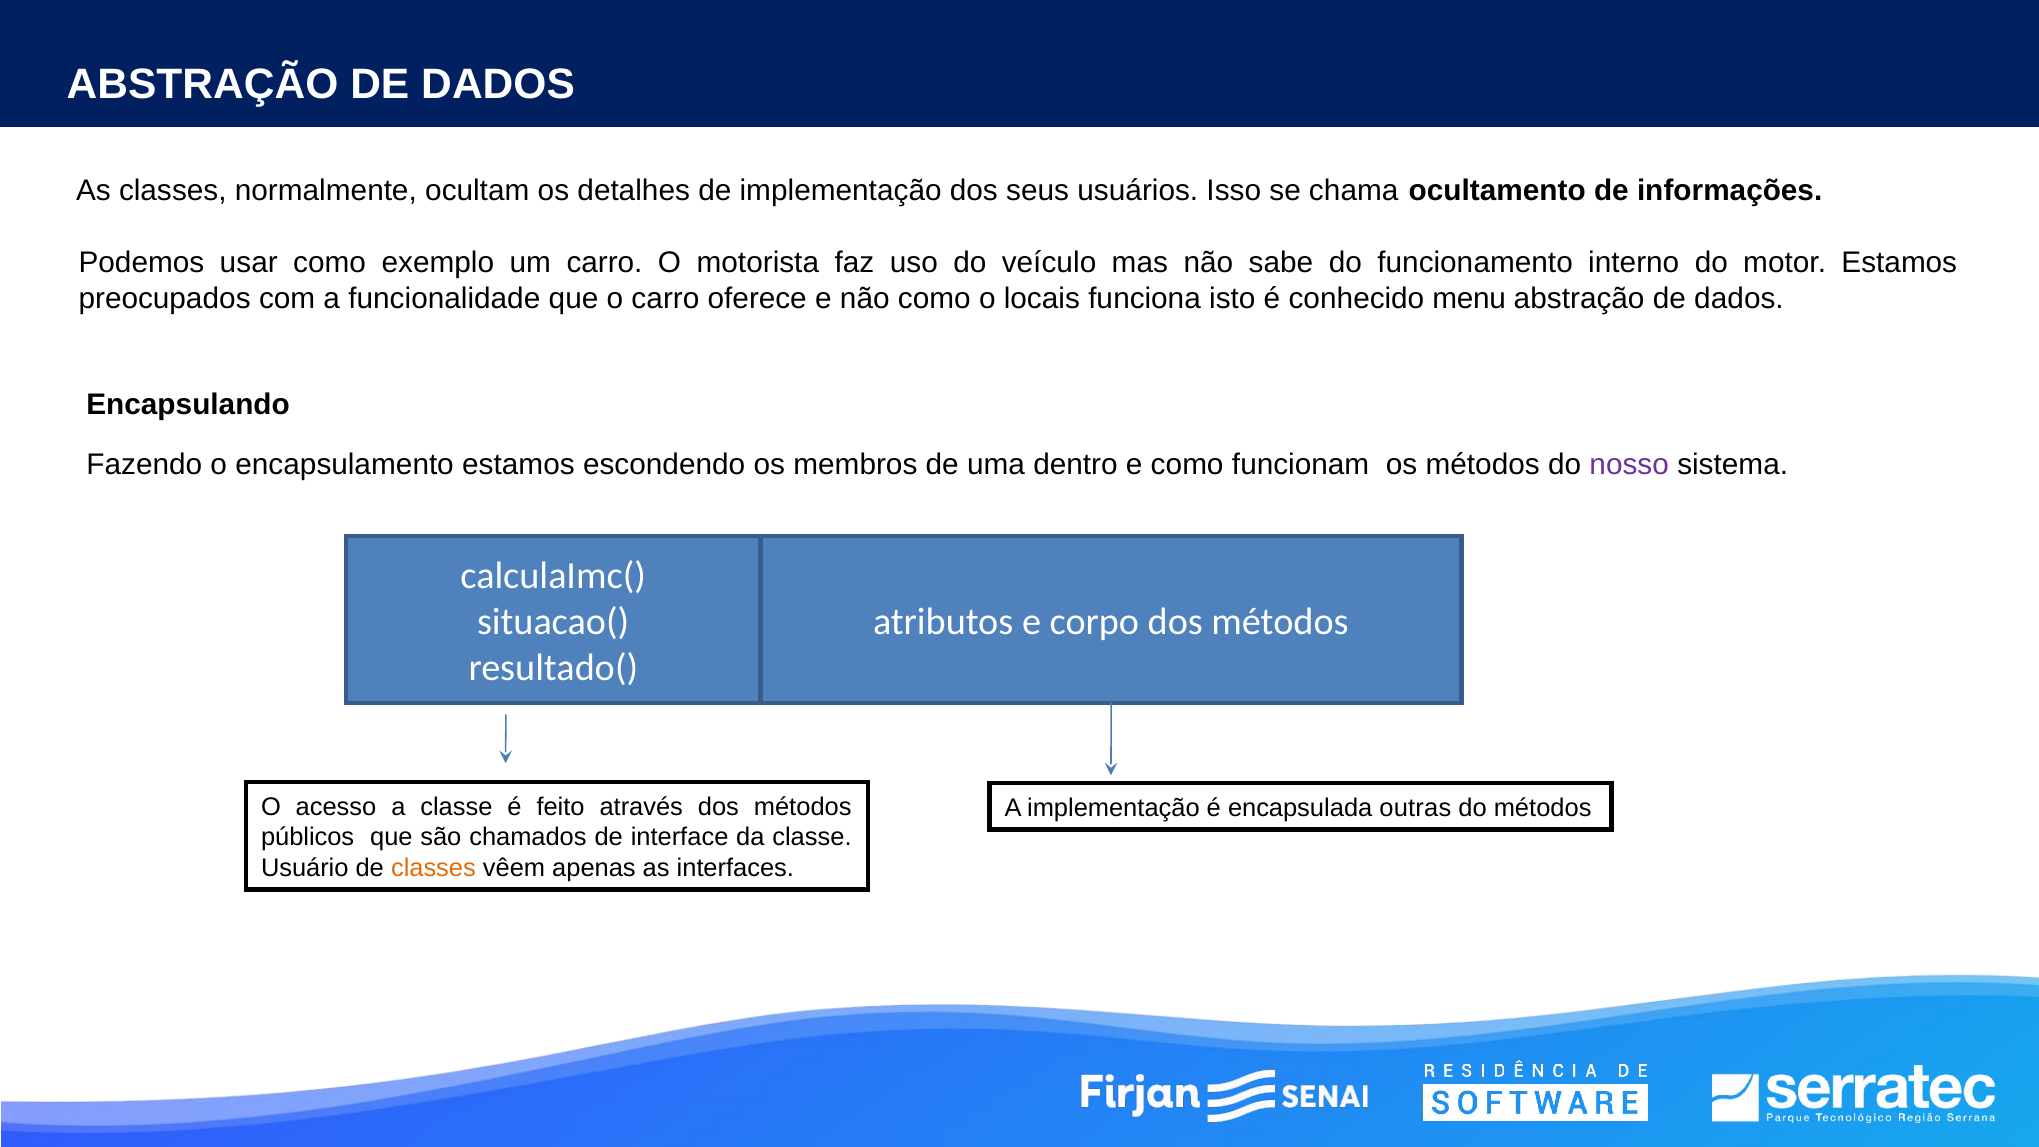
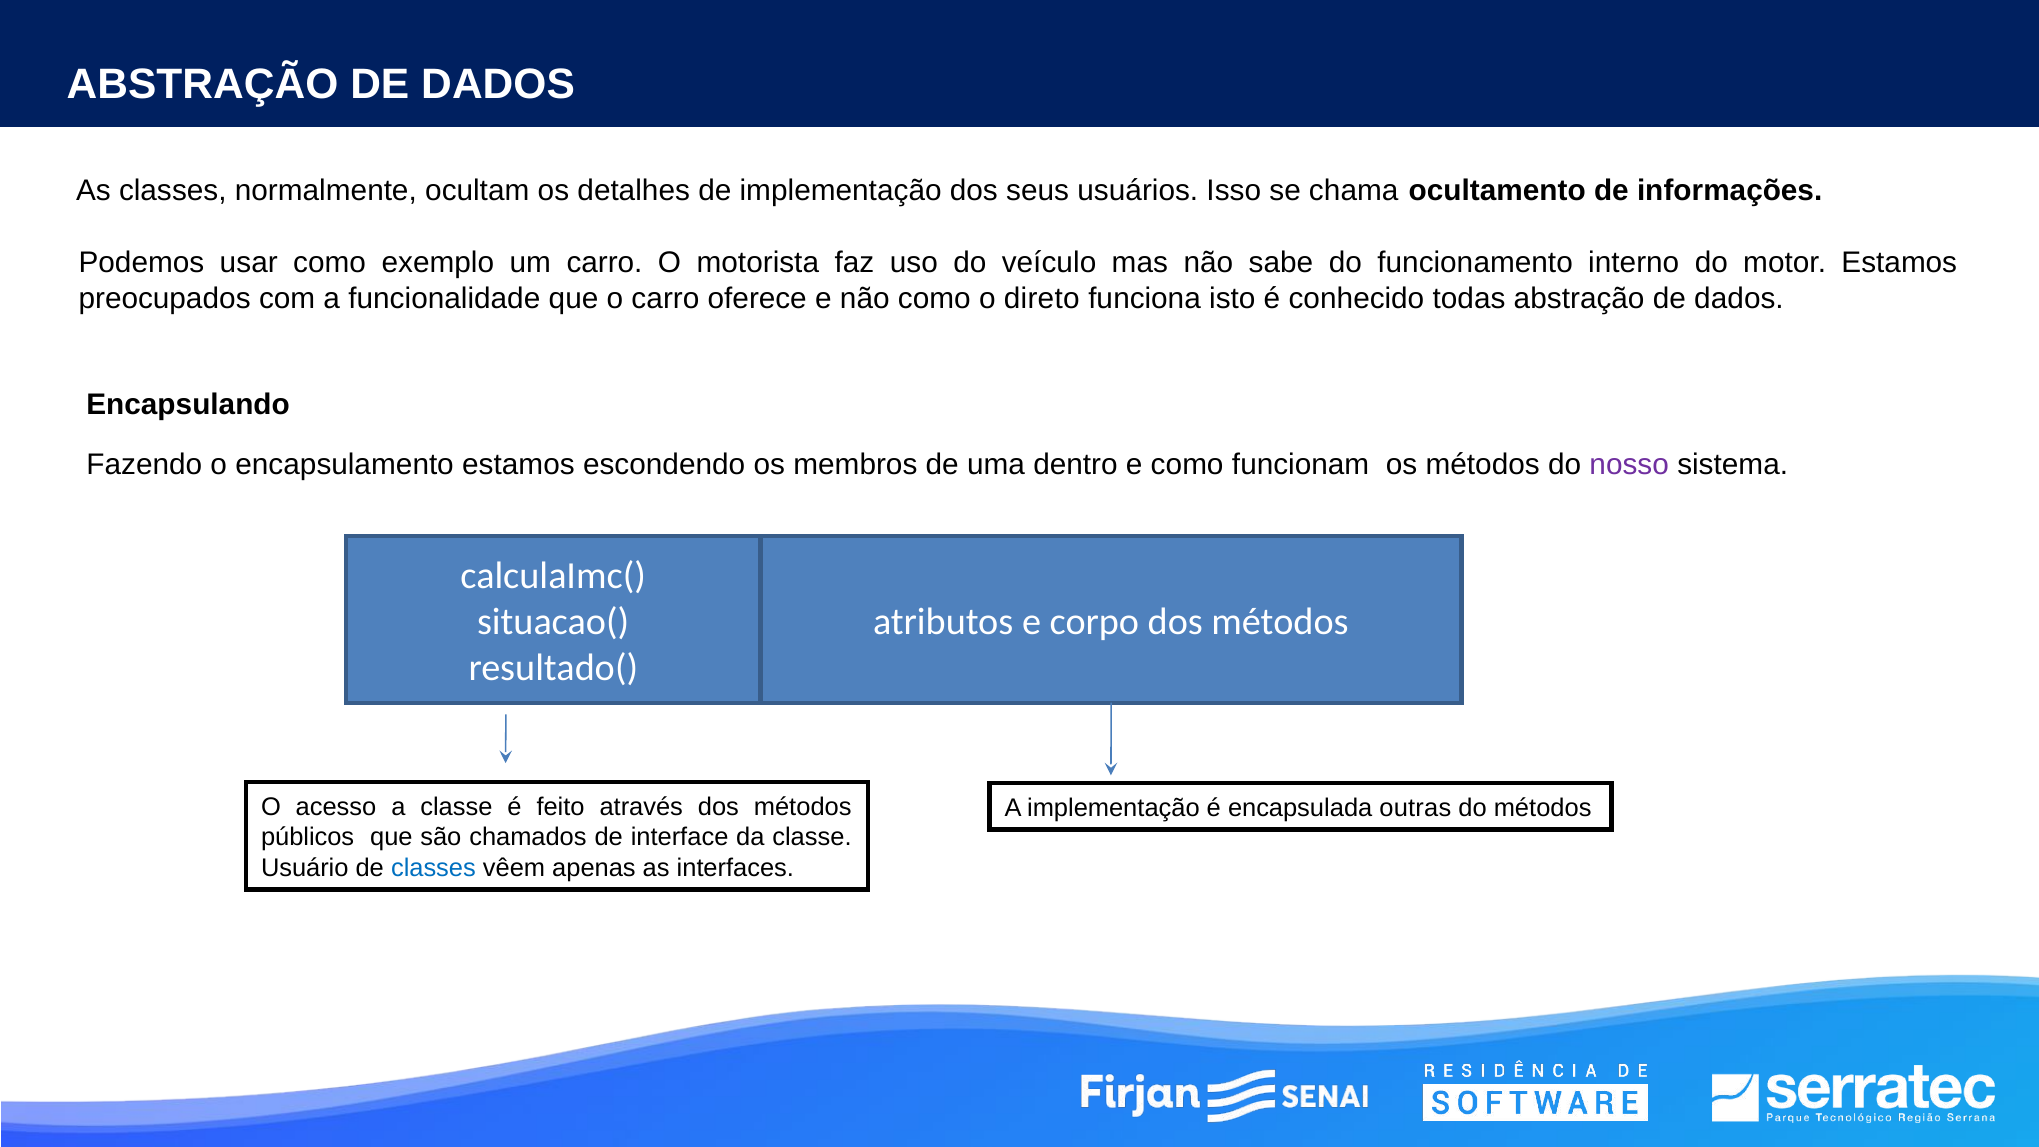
locais: locais -> direto (1042, 299)
menu: menu -> todas (1469, 299)
classes colour: orange -> blue (433, 868)
